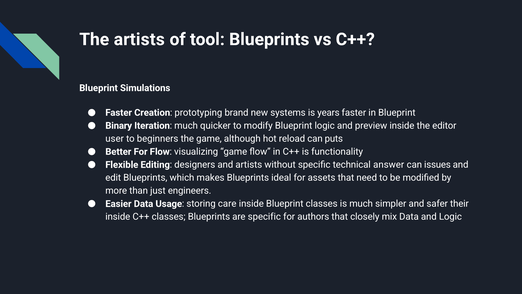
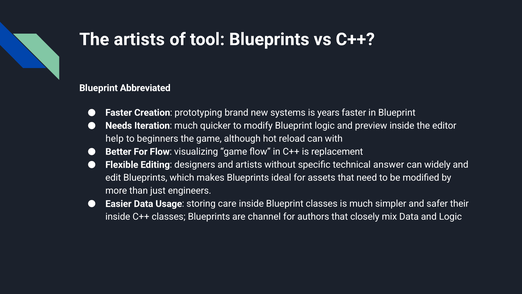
Simulations: Simulations -> Abbreviated (145, 88)
Binary: Binary -> Needs (119, 125)
user: user -> help (115, 139)
puts: puts -> with (334, 139)
functionality: functionality -> replacement (337, 152)
issues: issues -> widely (437, 165)
are specific: specific -> channel (264, 217)
